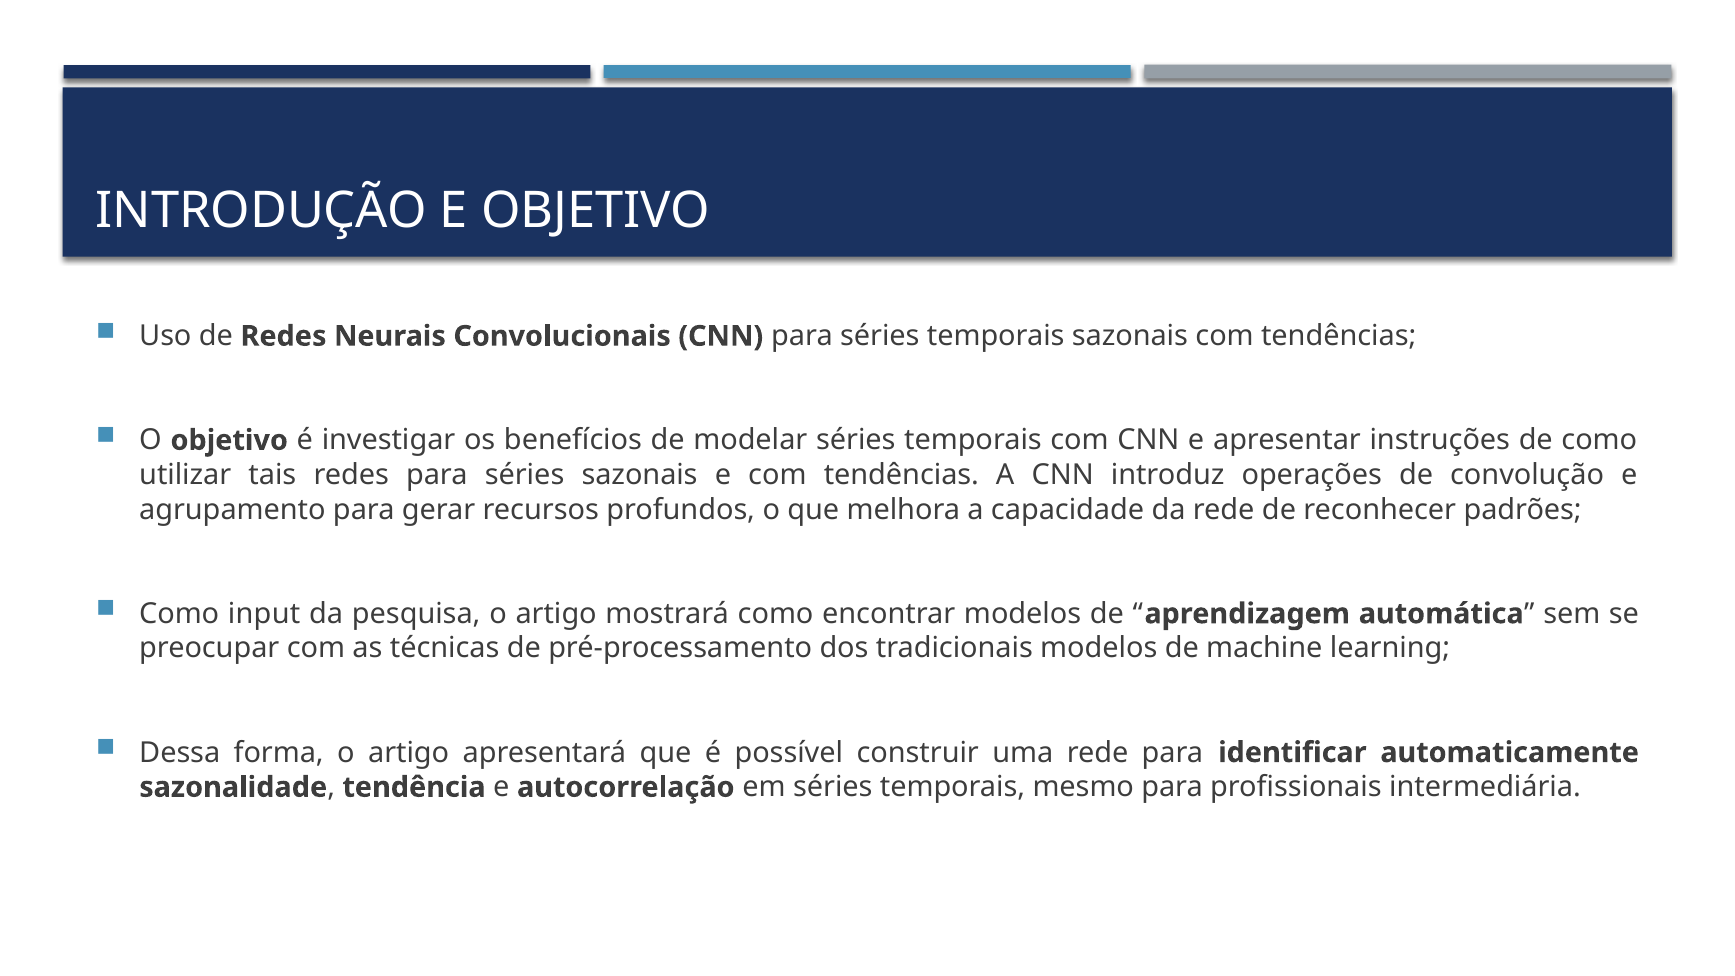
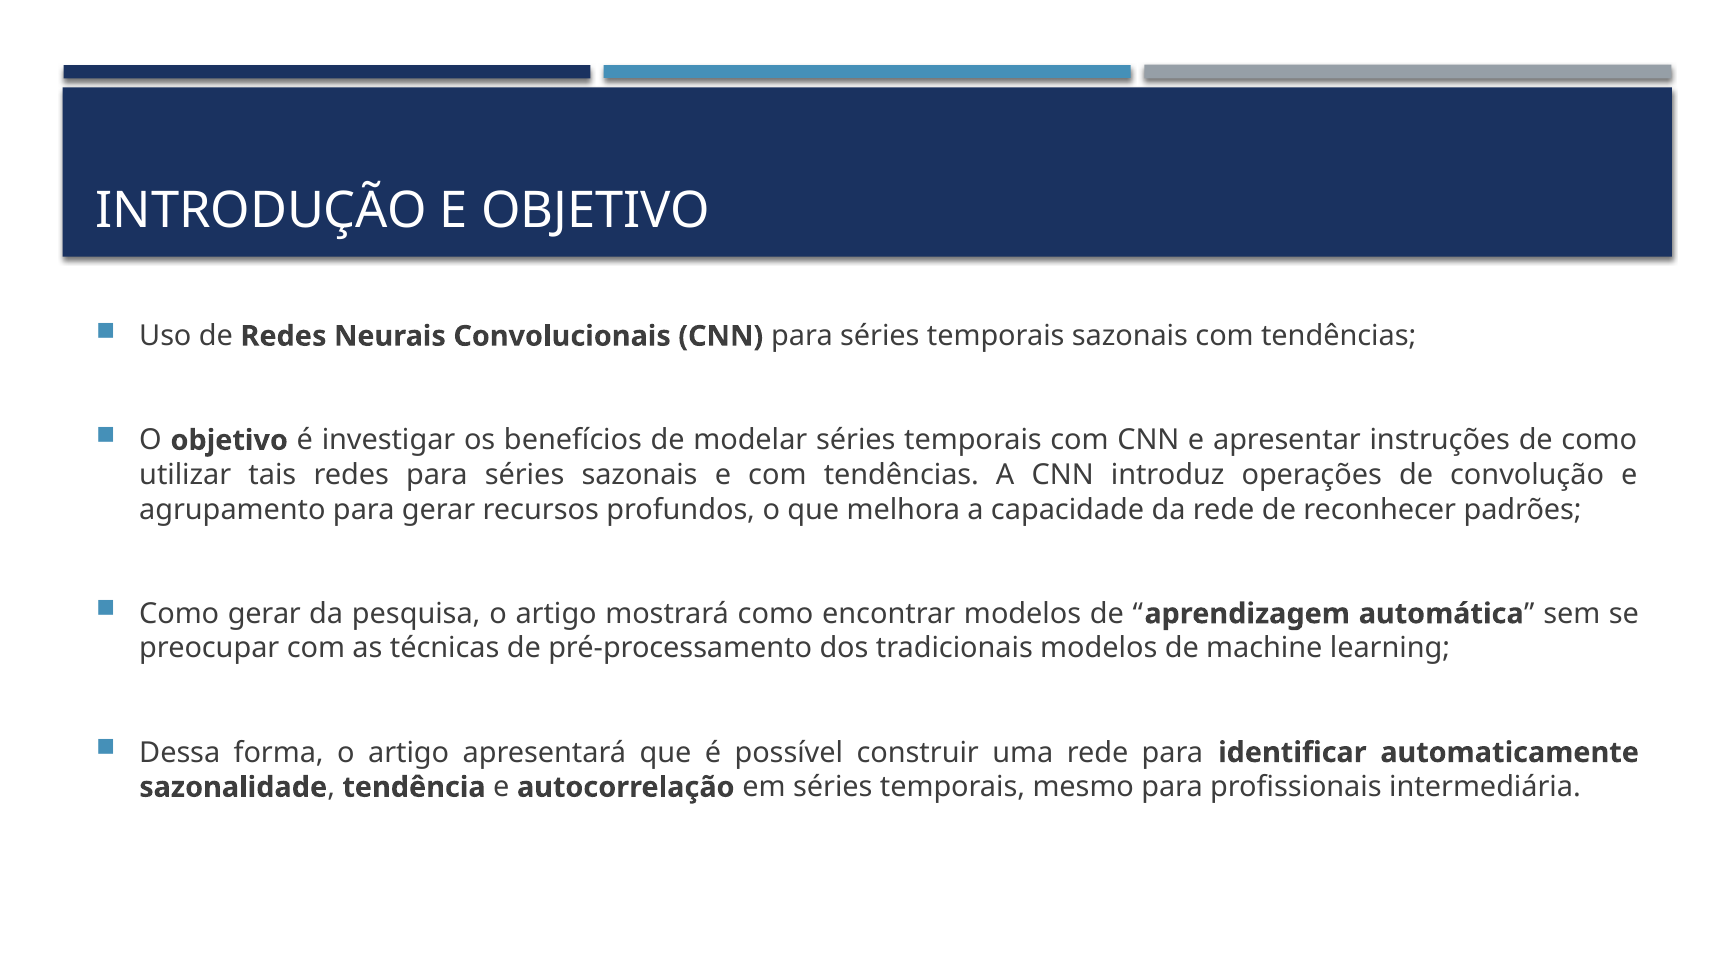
Como input: input -> gerar (264, 614)
